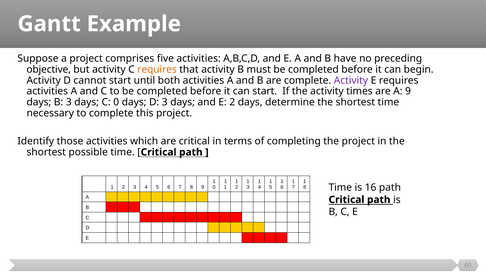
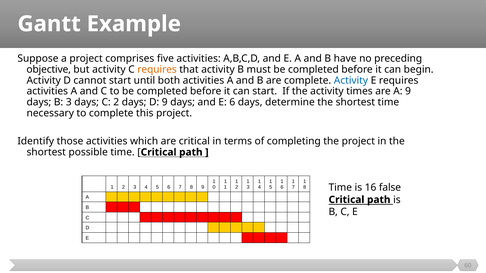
Activity colour: purple -> blue (351, 81)
C 0: 0 -> 2 (116, 102)
D 3: 3 -> 9 (165, 102)
E 2: 2 -> 6 (232, 102)
16 path: path -> false (390, 188)
